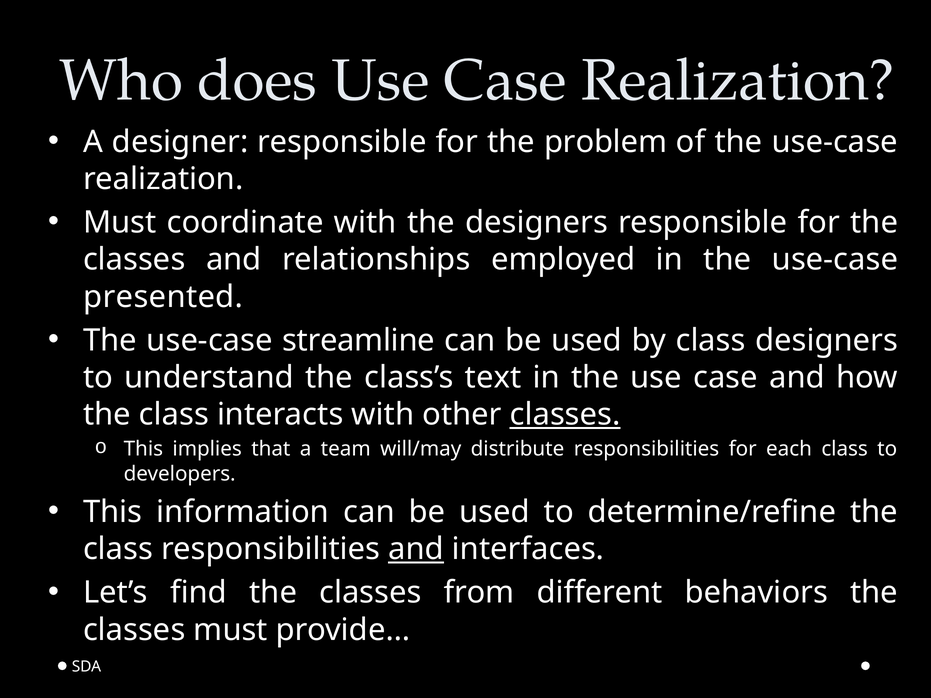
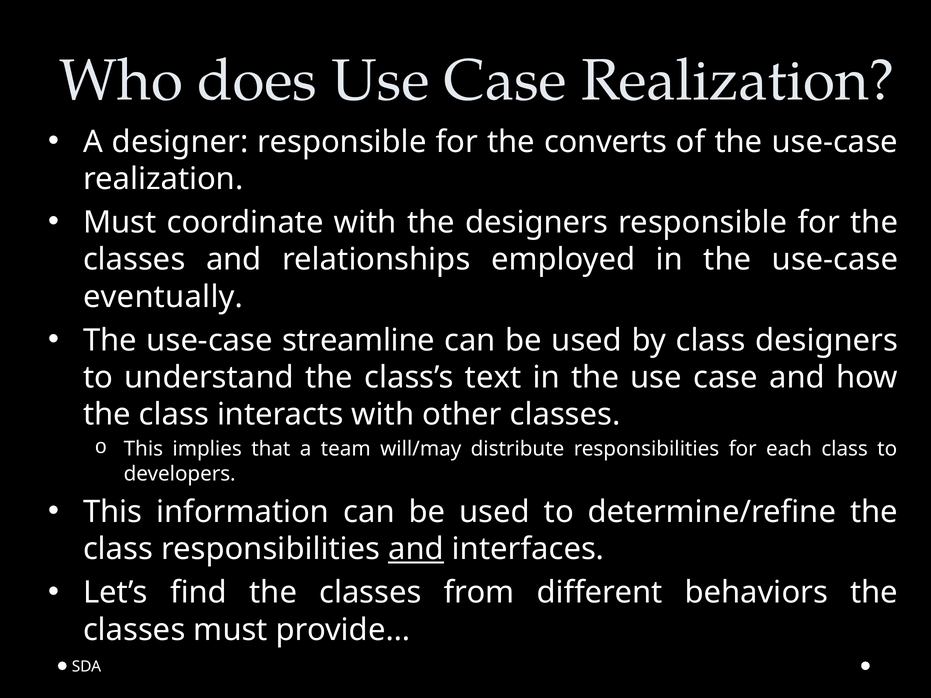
problem: problem -> converts (606, 142)
presented: presented -> eventually (163, 297)
classes underline: present -> none (565, 415)
